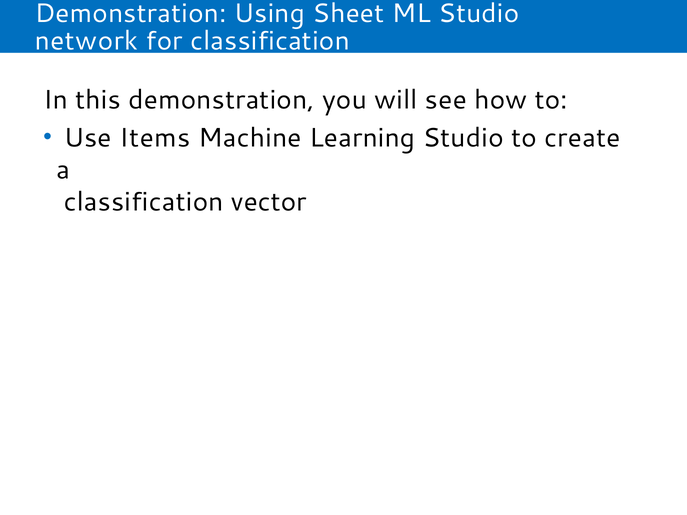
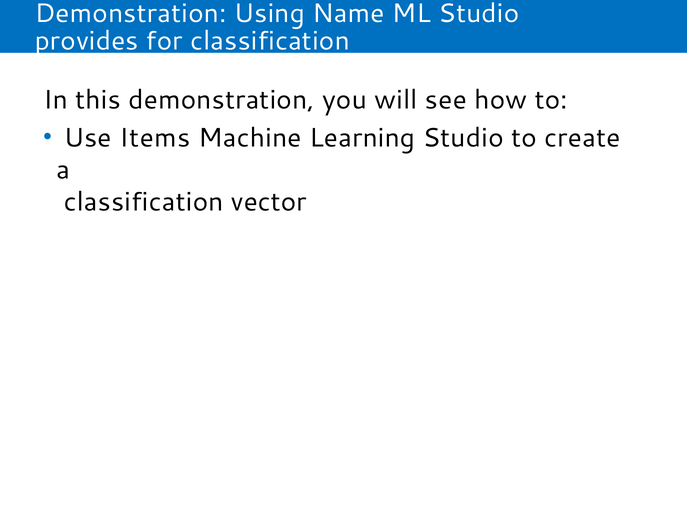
Sheet: Sheet -> Name (348, 14)
network: network -> provides (87, 41)
